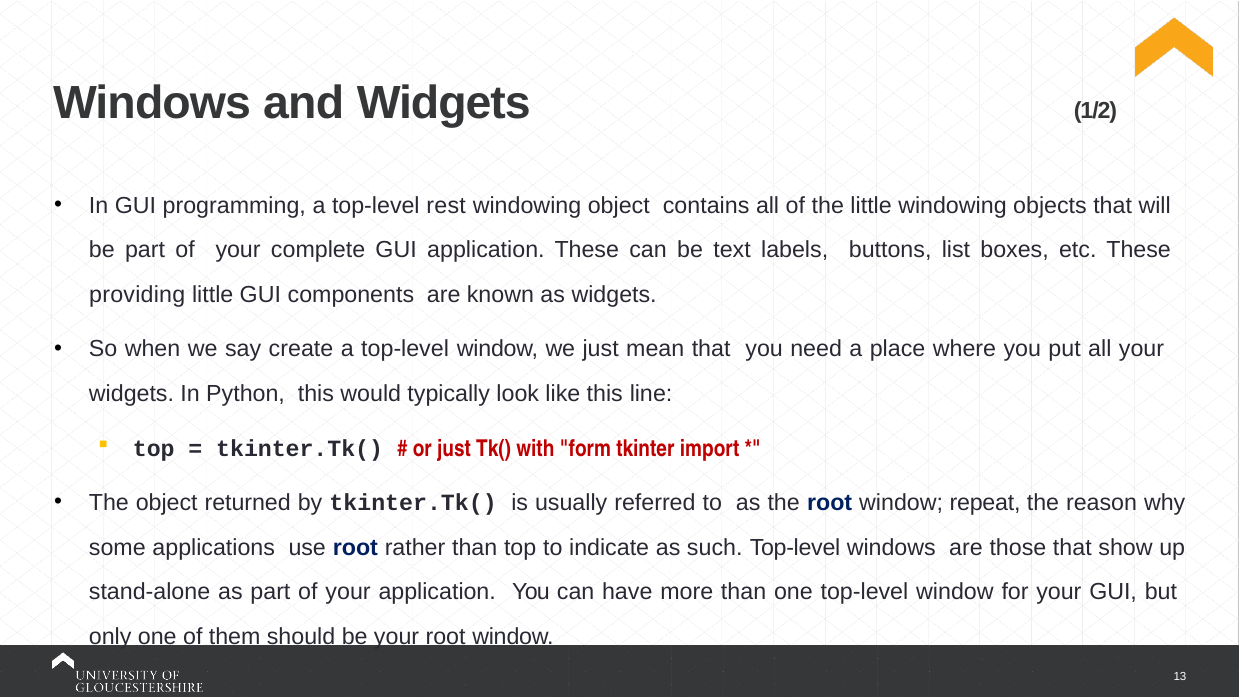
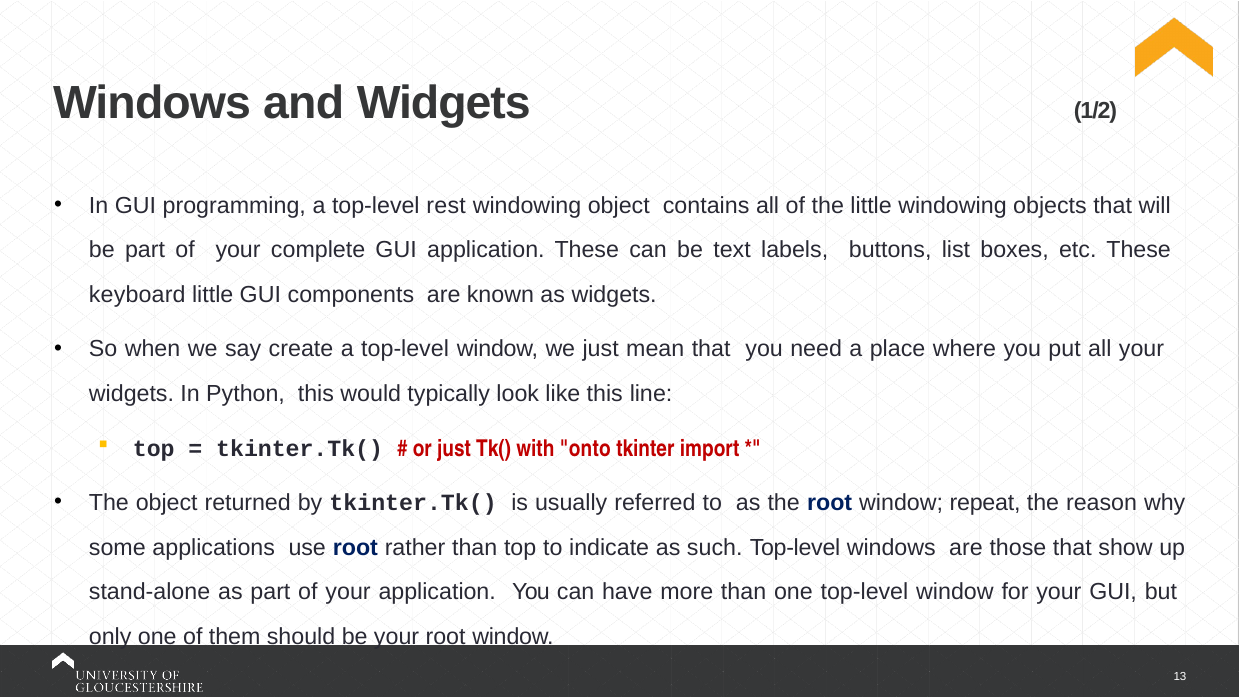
providing: providing -> keyboard (137, 295)
form: form -> onto (585, 448)
